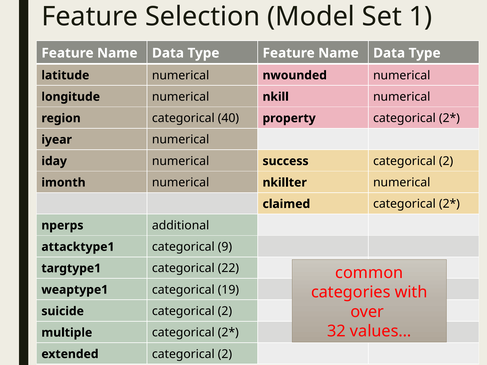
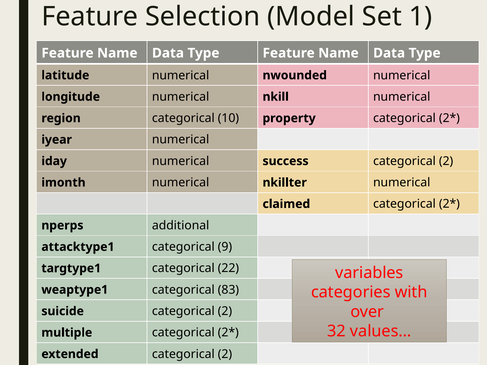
40: 40 -> 10 (228, 118)
common: common -> variables (369, 273)
19: 19 -> 83 (228, 290)
